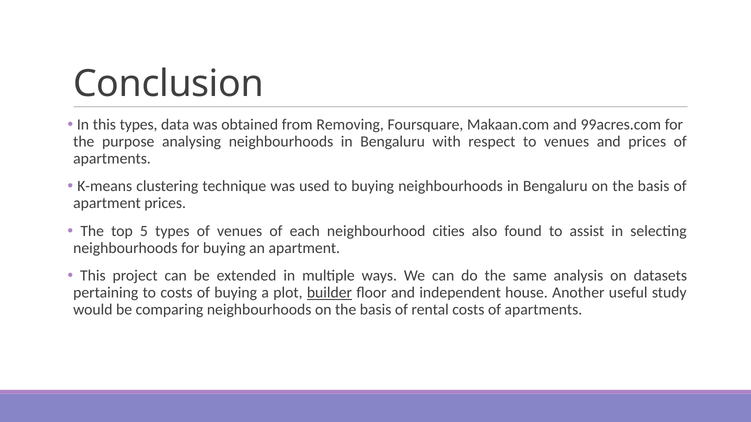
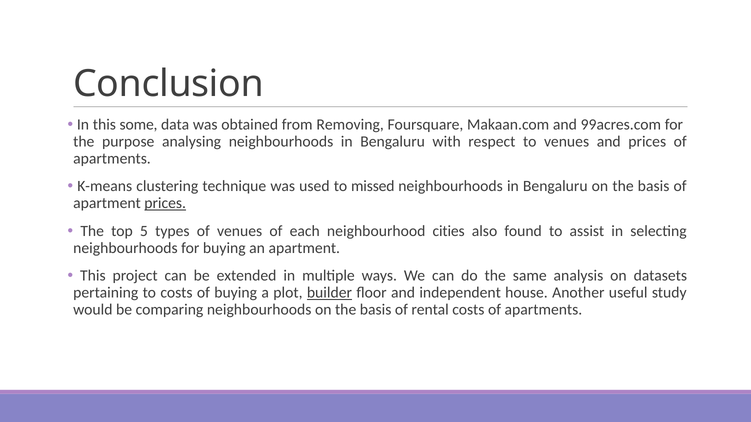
this types: types -> some (139, 125)
to buying: buying -> missed (373, 187)
prices underline: none -> present (165, 203)
